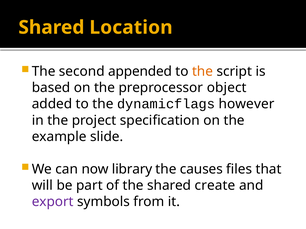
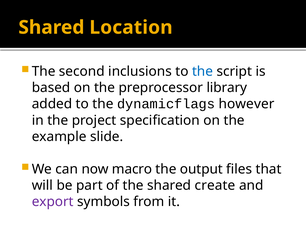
appended: appended -> inclusions (140, 72)
the colour: orange -> blue (203, 72)
object: object -> library (227, 88)
library: library -> macro (132, 170)
causes: causes -> output (201, 170)
